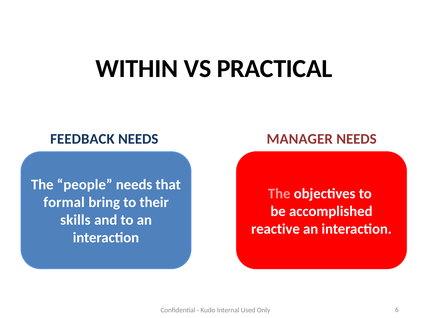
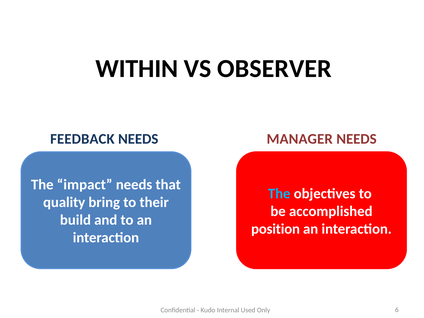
PRACTICAL: PRACTICAL -> OBSERVER (274, 69)
people: people -> impact (85, 185)
The colour: pink -> light blue (279, 194)
formal: formal -> quality (64, 202)
skills: skills -> build (75, 220)
reactive: reactive -> position (276, 229)
